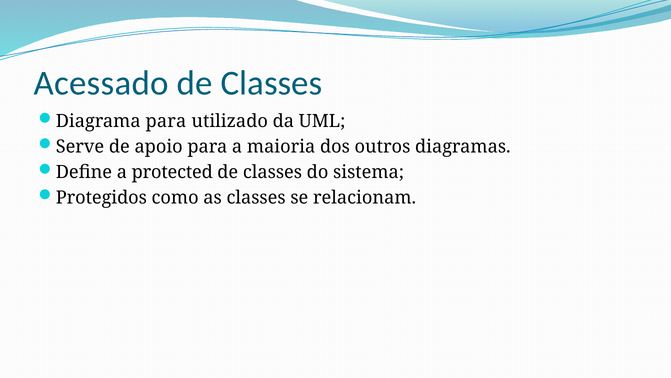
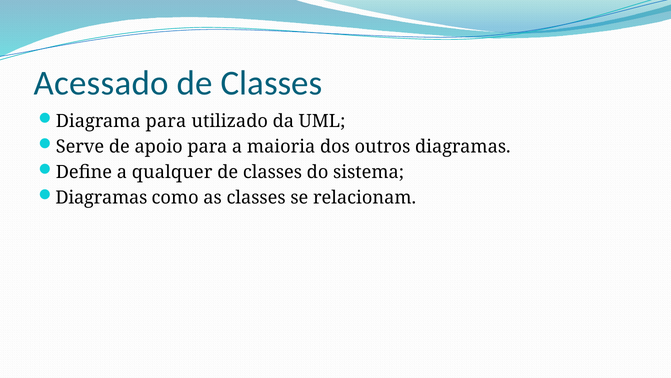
protected: protected -> qualquer (172, 172)
Protegidos: Protegidos -> Diagramas (101, 197)
